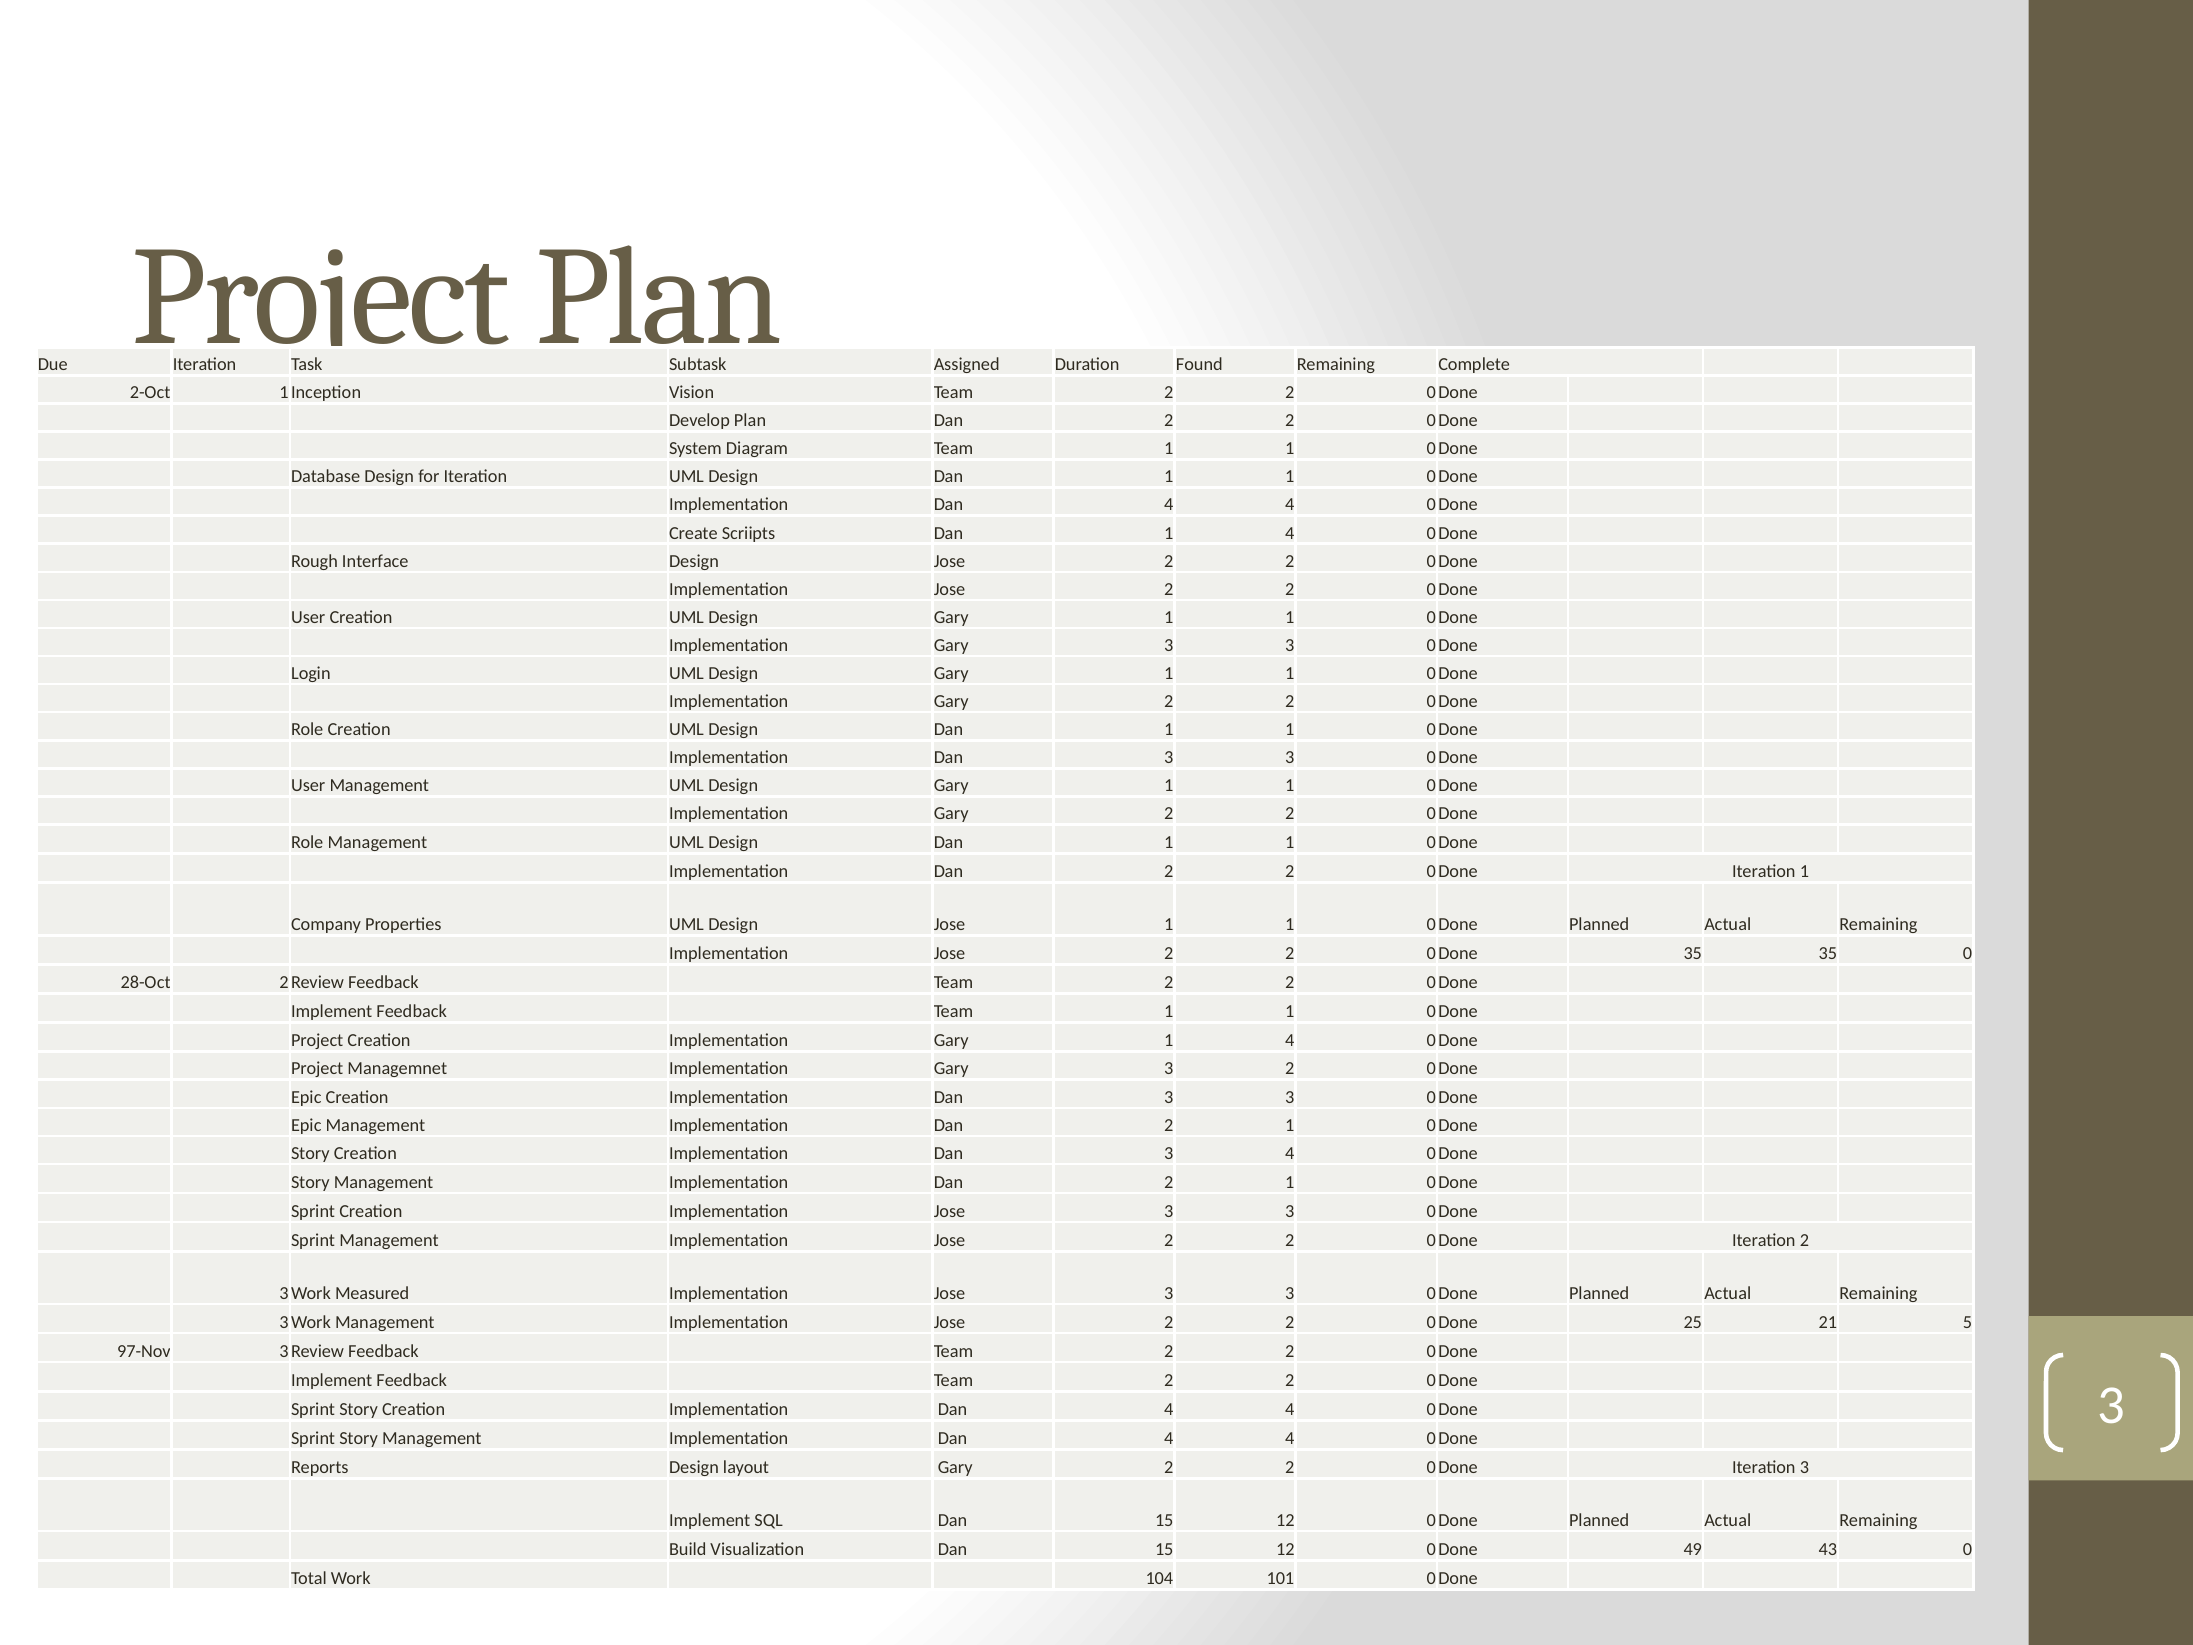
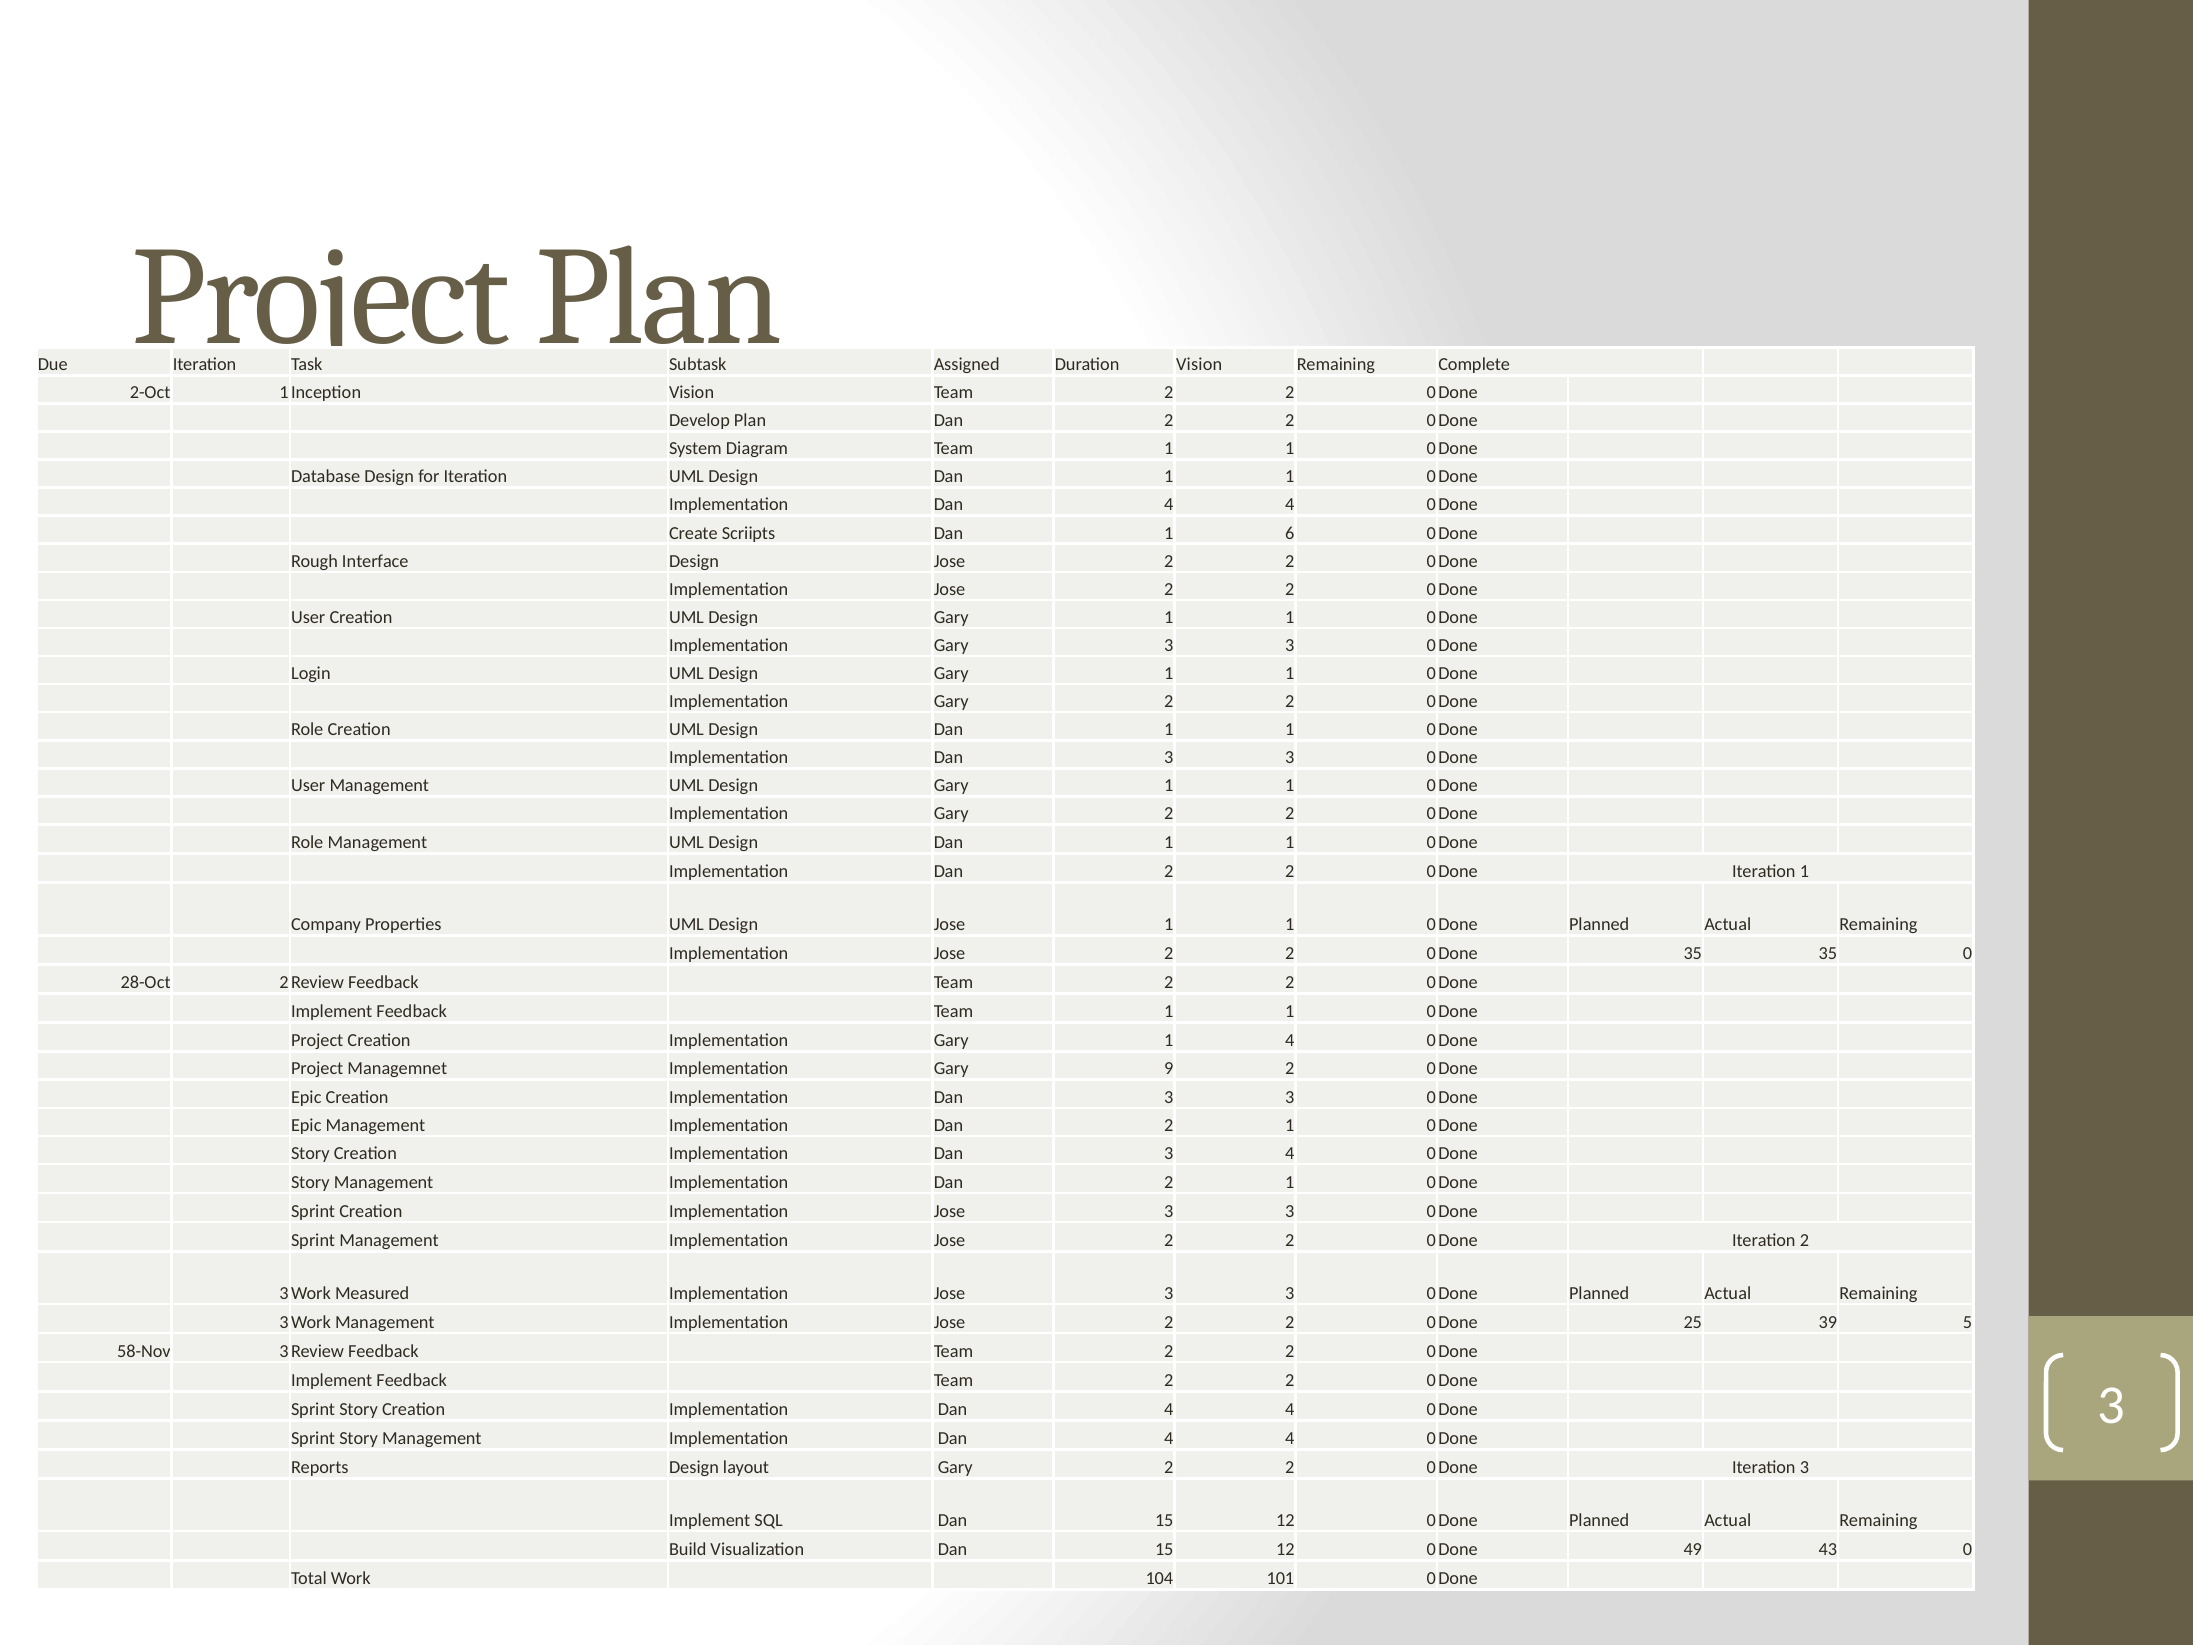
Duration Found: Found -> Vision (1199, 365)
Dan 1 4: 4 -> 6 (1290, 533)
Managemnet Implementation Gary 3: 3 -> 9 (1169, 1069)
21: 21 -> 39 (1828, 1322)
97-Nov: 97-Nov -> 58-Nov (144, 1351)
